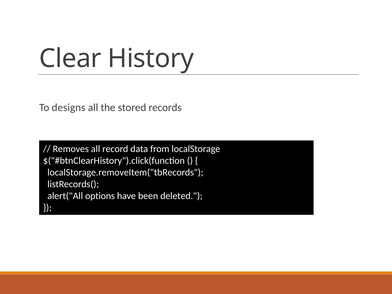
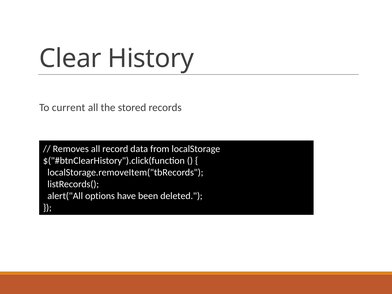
designs: designs -> current (69, 108)
